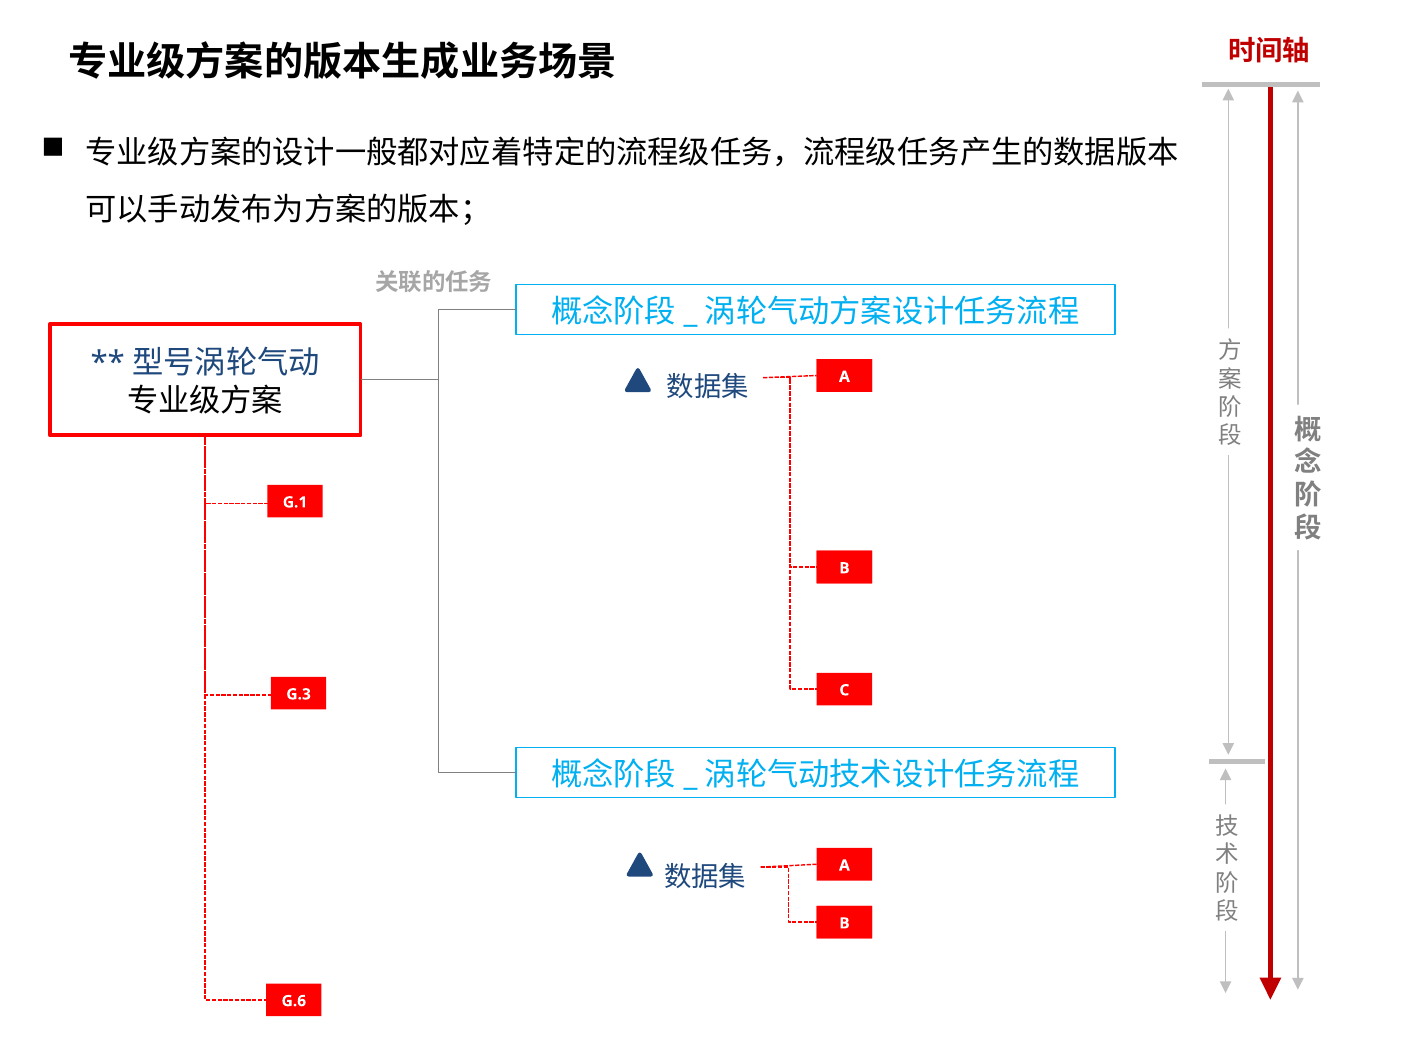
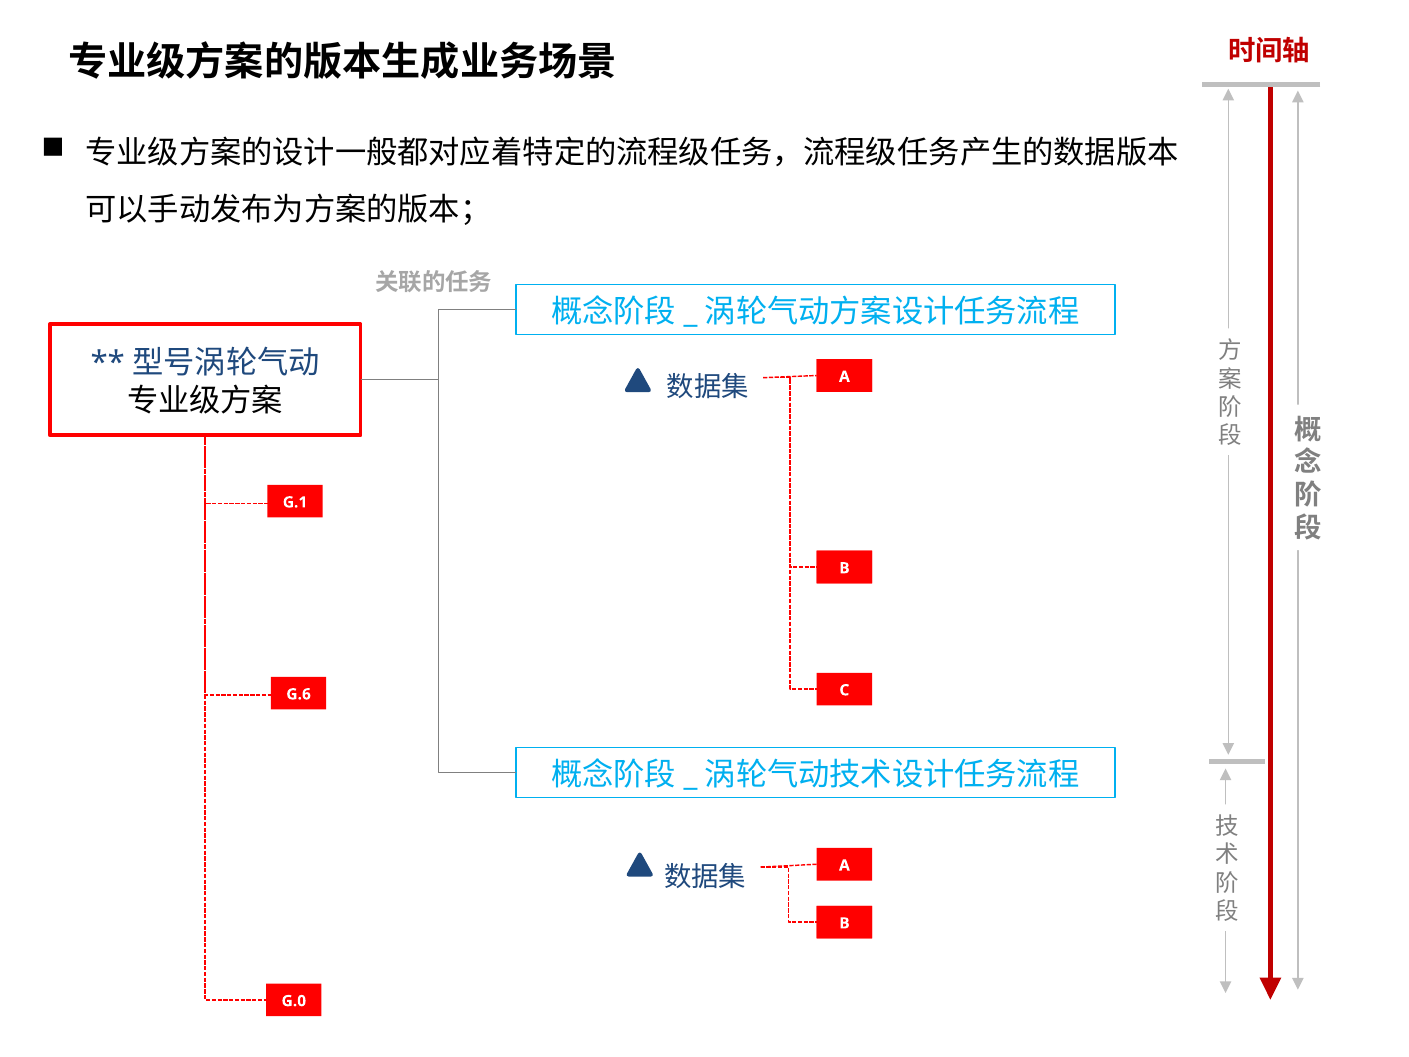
G.3: G.3 -> G.6 (299, 694)
G.6: G.6 -> G.0 (294, 1001)
